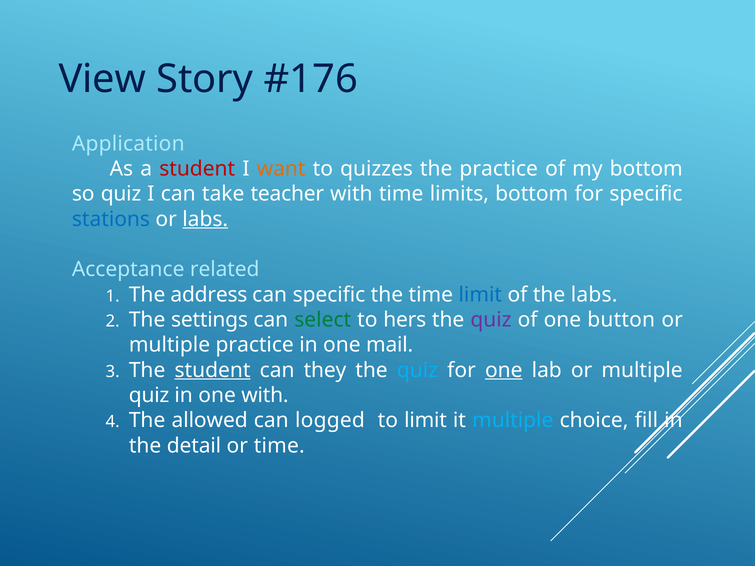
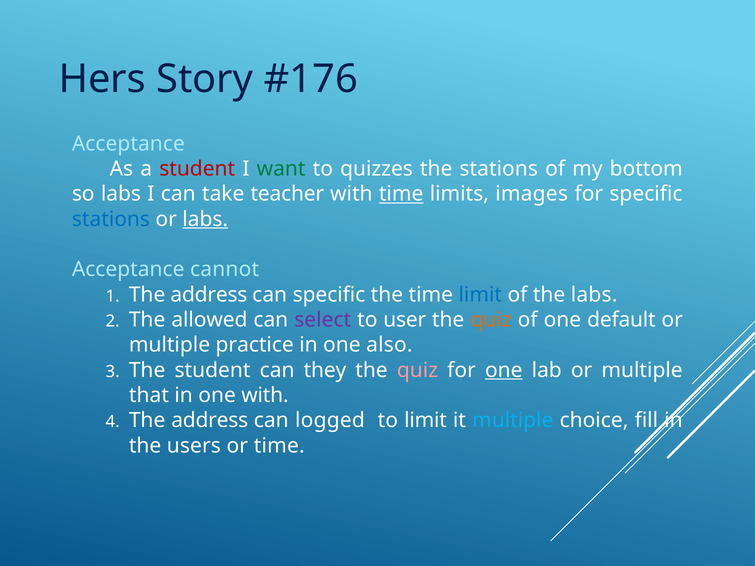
View: View -> Hers (102, 79)
Application: Application -> Acceptance (128, 144)
want colour: orange -> green (281, 169)
the practice: practice -> stations (499, 169)
so quiz: quiz -> labs (121, 194)
time underline: none -> present (401, 194)
limits bottom: bottom -> images (532, 194)
related: related -> cannot (225, 270)
settings: settings -> allowed (209, 320)
select colour: green -> purple (323, 320)
hers: hers -> user (405, 320)
quiz colour: purple -> orange (491, 320)
button: button -> default (621, 320)
mail: mail -> also (389, 345)
student underline: present -> none (213, 370)
quiz colour: light blue -> pink (417, 370)
quiz: quiz -> that (149, 395)
allowed: allowed -> address (210, 421)
detail: detail -> users (194, 446)
